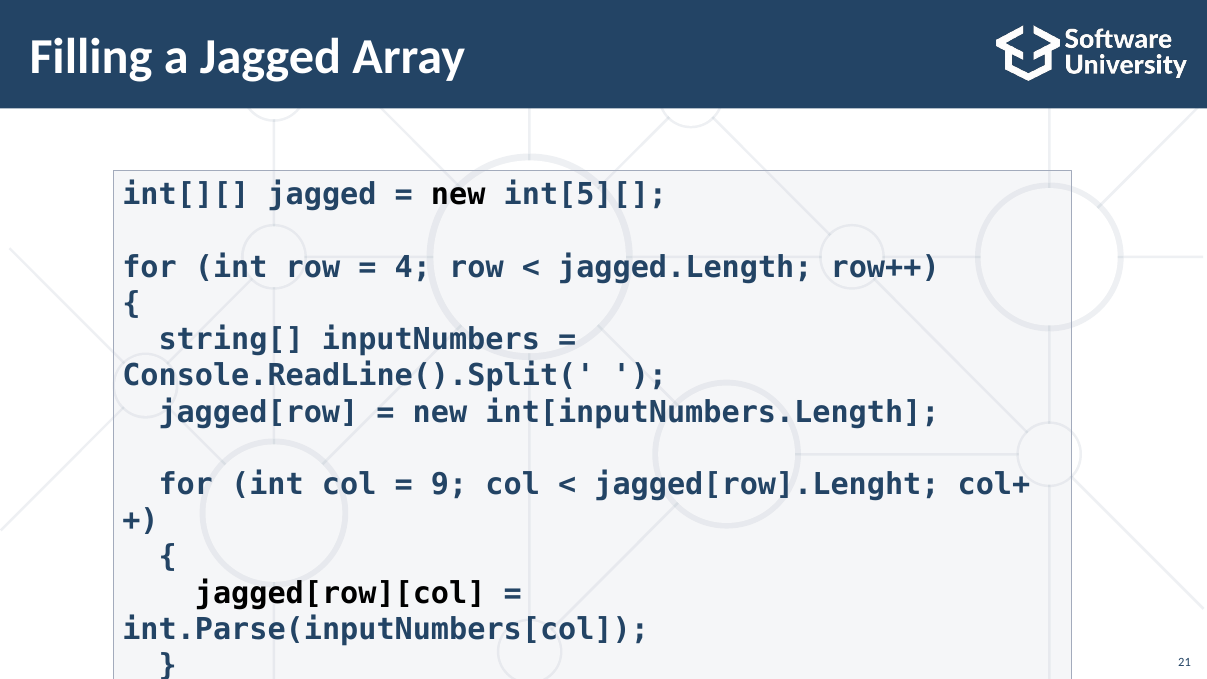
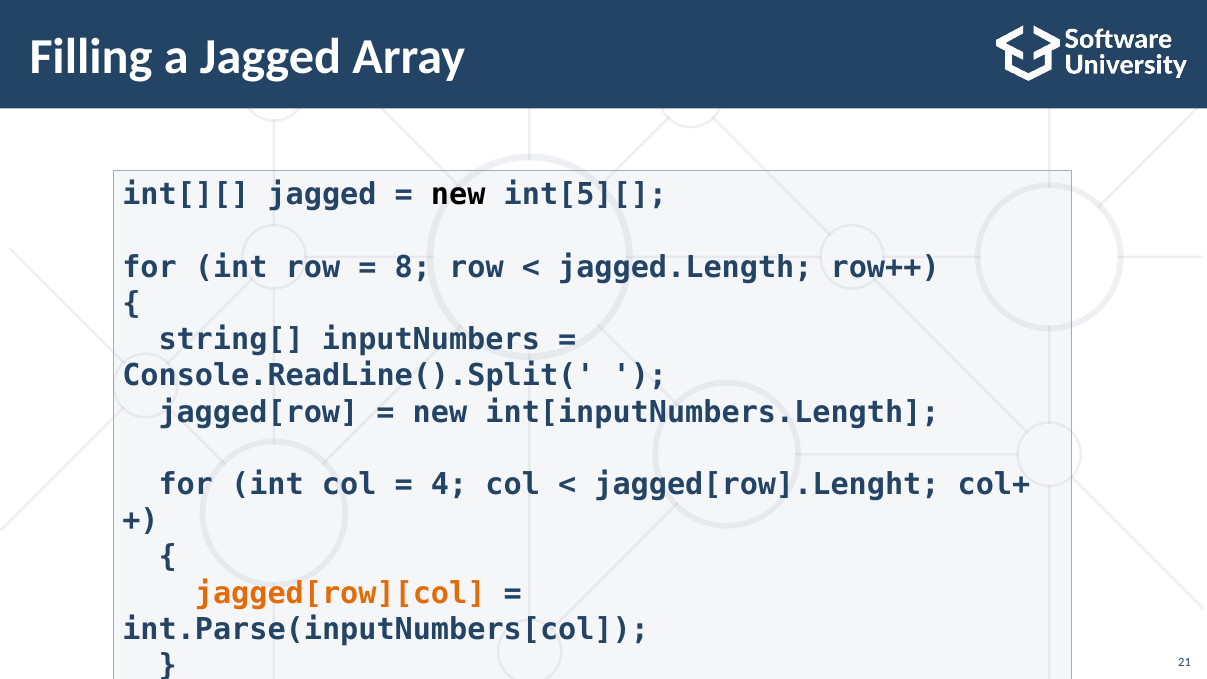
4: 4 -> 8 (413, 267)
9: 9 -> 4 (449, 485)
jagged[row][col colour: black -> orange (340, 593)
